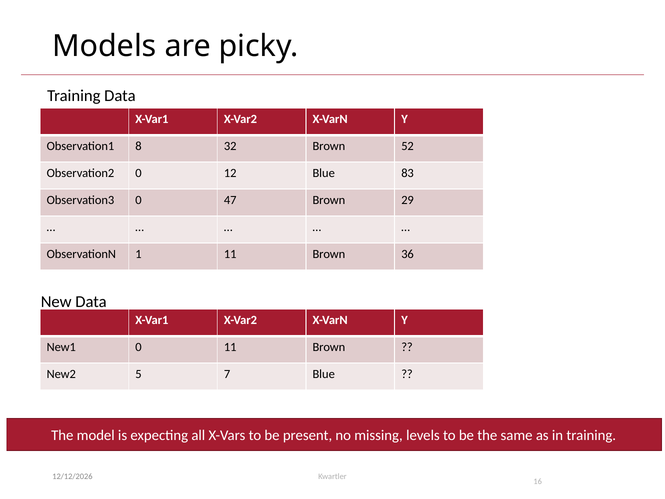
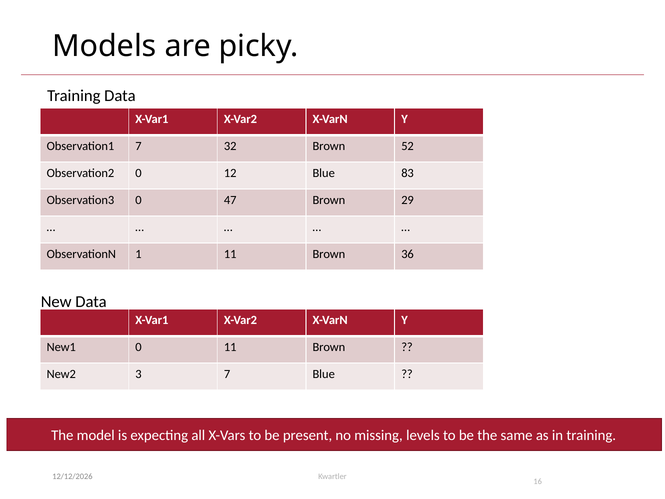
Observation1 8: 8 -> 7 (138, 146)
5: 5 -> 3 (138, 374)
